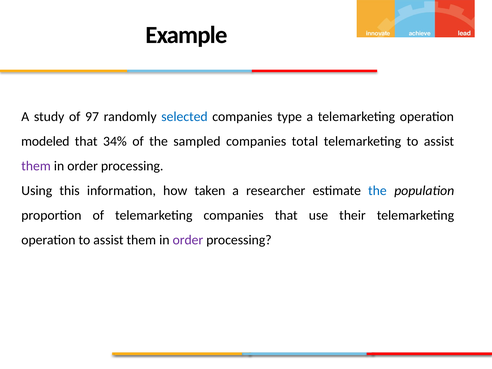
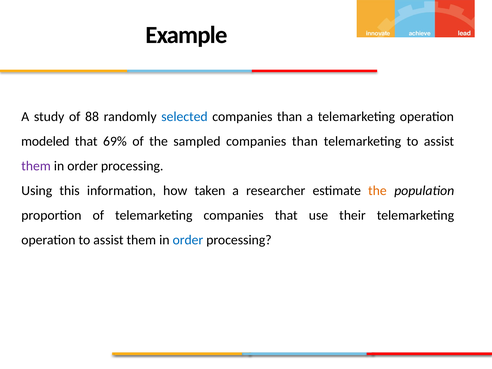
97: 97 -> 88 (92, 117)
type: type -> than (290, 117)
34%: 34% -> 69% (115, 141)
sampled companies total: total -> than (305, 141)
the colour: blue -> orange (377, 191)
order colour: purple -> blue (188, 240)
